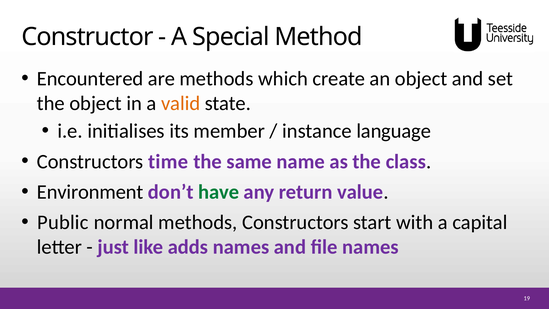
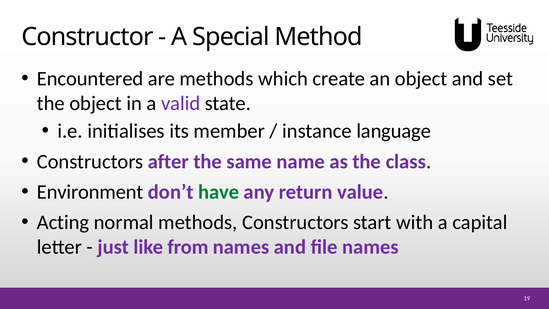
valid colour: orange -> purple (181, 103)
time: time -> after (168, 161)
Public: Public -> Acting (63, 222)
adds: adds -> from (188, 247)
